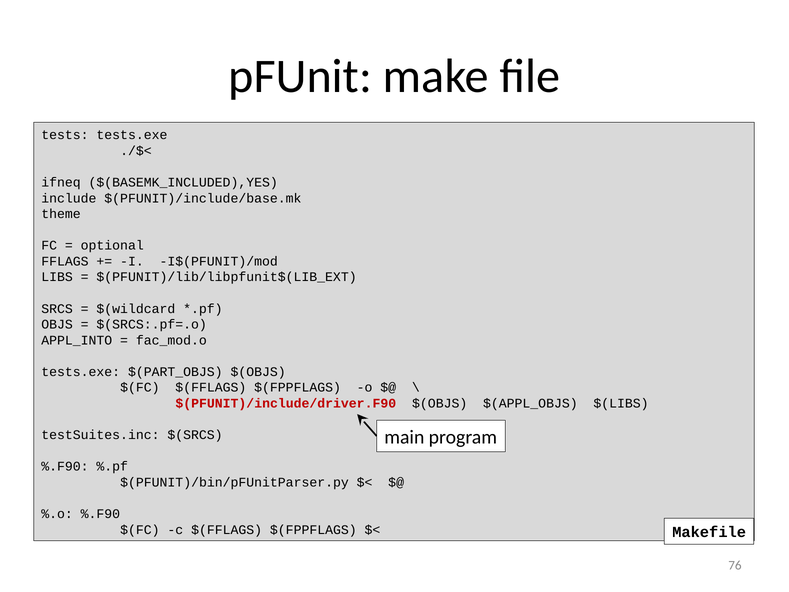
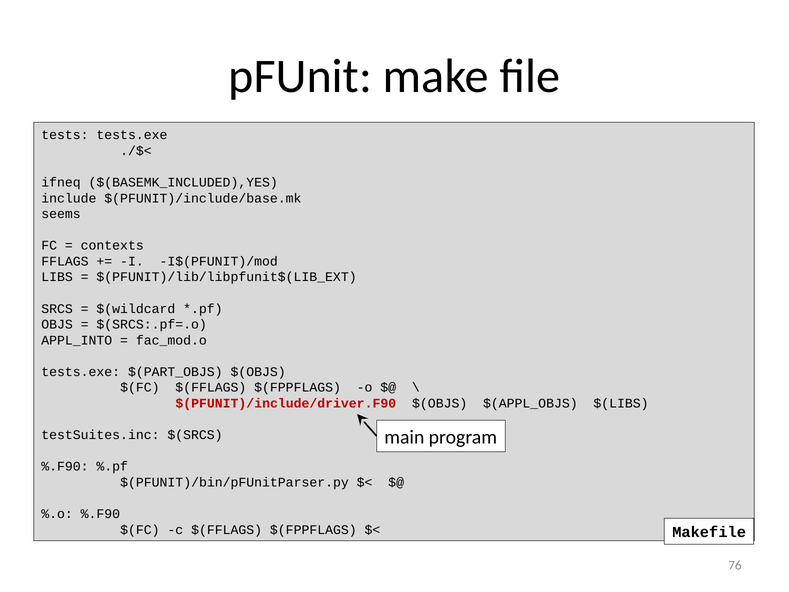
theme: theme -> seems (61, 214)
optional: optional -> contexts (112, 245)
